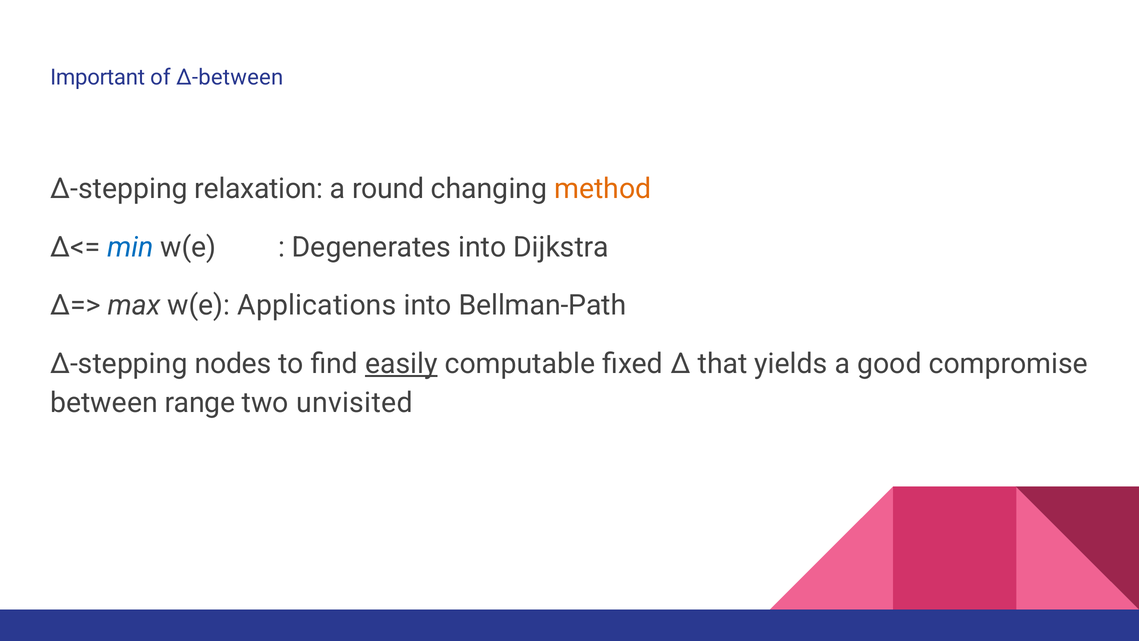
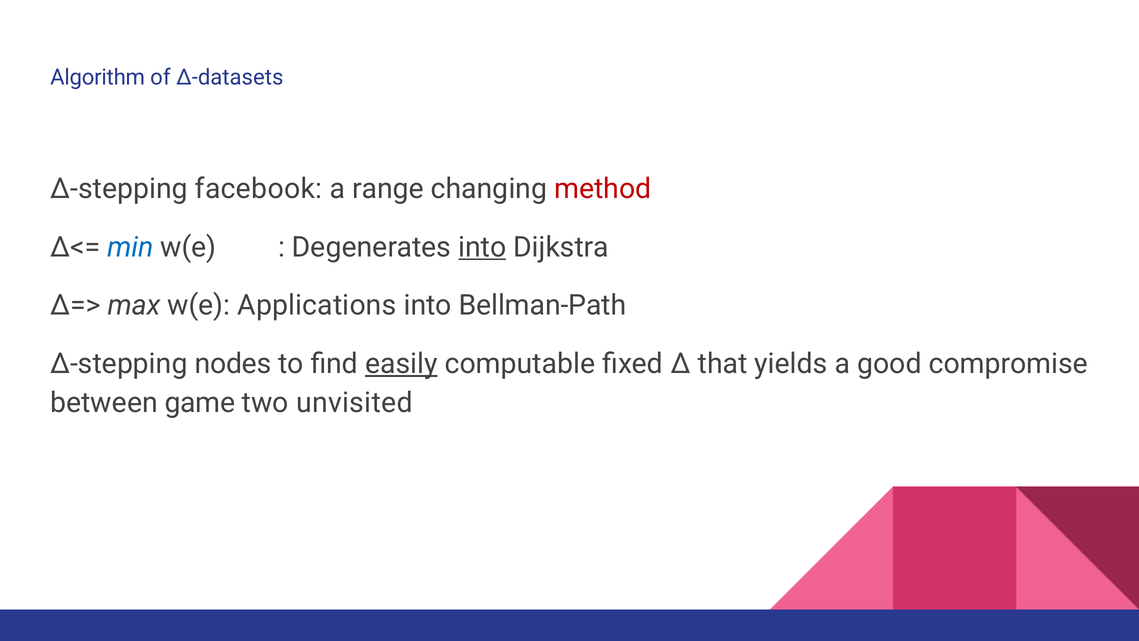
Important: Important -> Algorithm (98, 77)
Δ-between: Δ-between -> Δ-datasets (230, 77)
relaxation: relaxation -> facebook (259, 189)
round: round -> range (388, 189)
method colour: orange -> red (603, 189)
into underline: none -> present (482, 247)
range: range -> game (200, 403)
